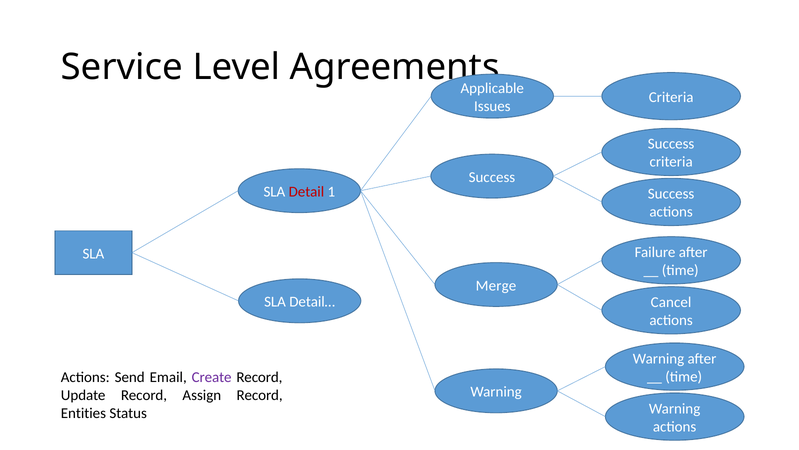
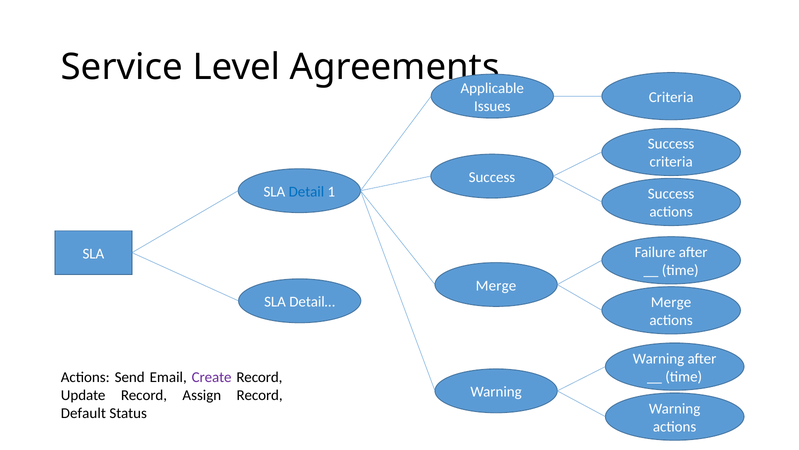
Detail colour: red -> blue (306, 191)
Cancel: Cancel -> Merge (671, 302)
Entities: Entities -> Default (83, 413)
